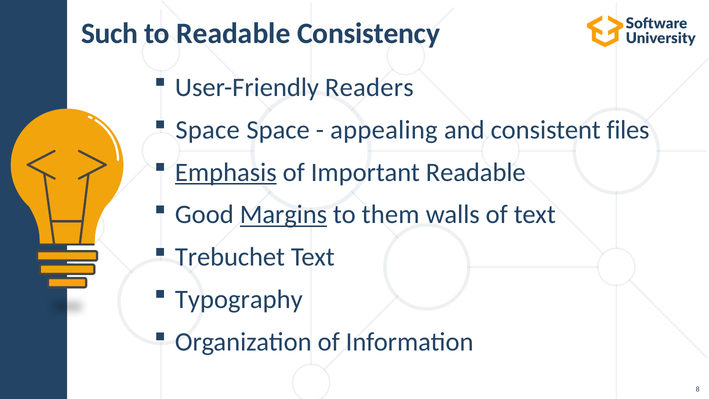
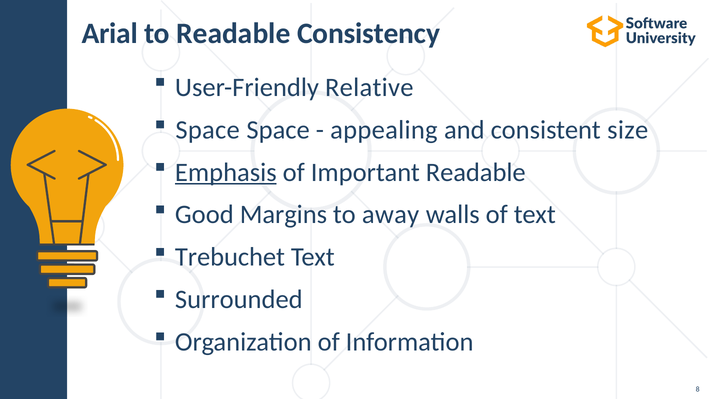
Such: Such -> Arial (110, 34)
Readers: Readers -> Relative (369, 87)
files: files -> size (628, 130)
Margins underline: present -> none (283, 215)
them: them -> away (391, 215)
Typography: Typography -> Surrounded (239, 299)
